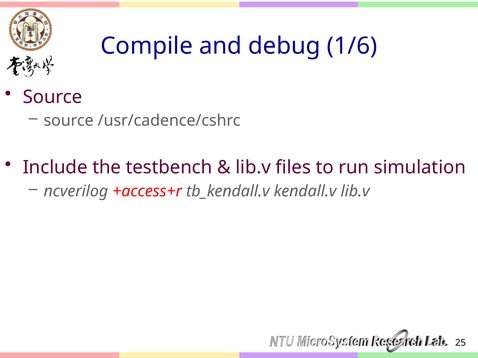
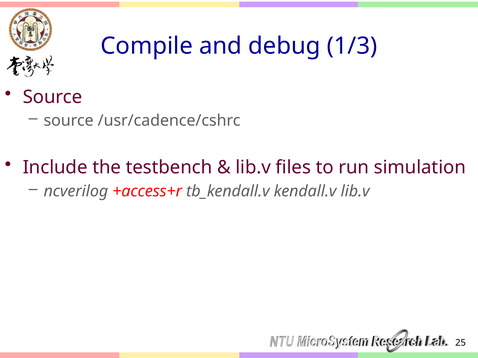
1/6: 1/6 -> 1/3 (352, 46)
